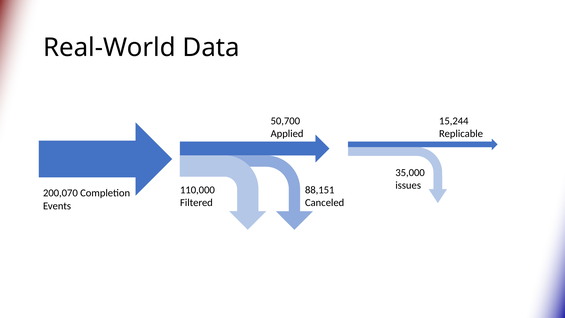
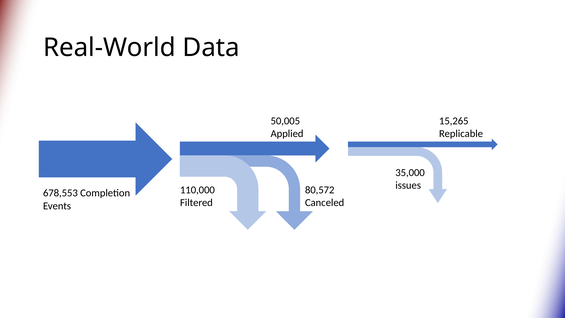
50,700: 50,700 -> 50,005 (285, 121)
15,244: 15,244 -> 15,265 (454, 121)
88,151: 88,151 -> 80,572 (320, 190)
200,070: 200,070 -> 678,553 (60, 193)
